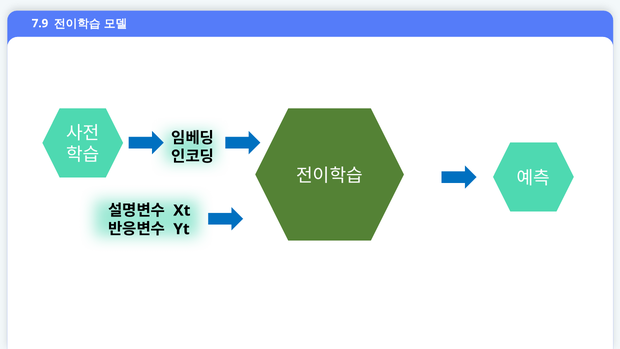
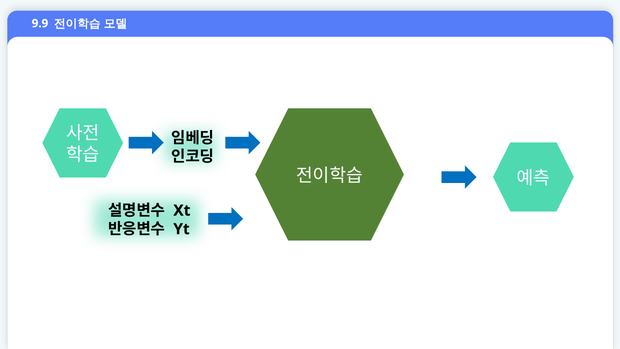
7.9: 7.9 -> 9.9 (40, 23)
